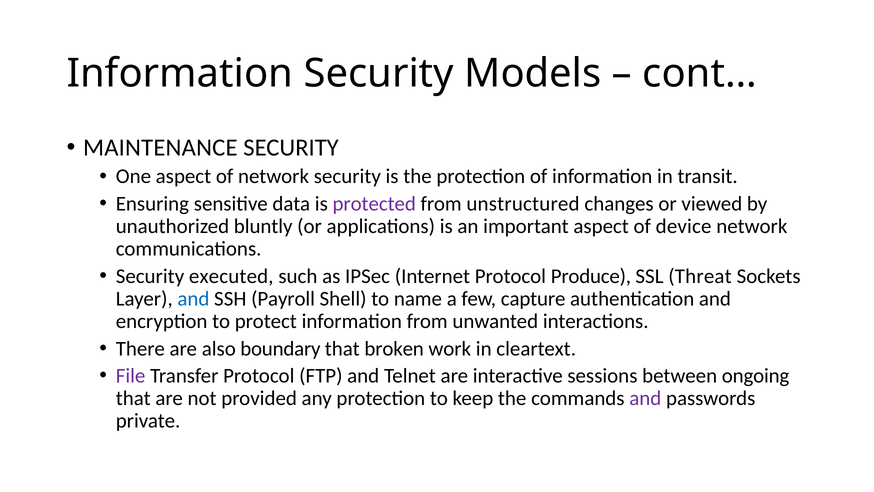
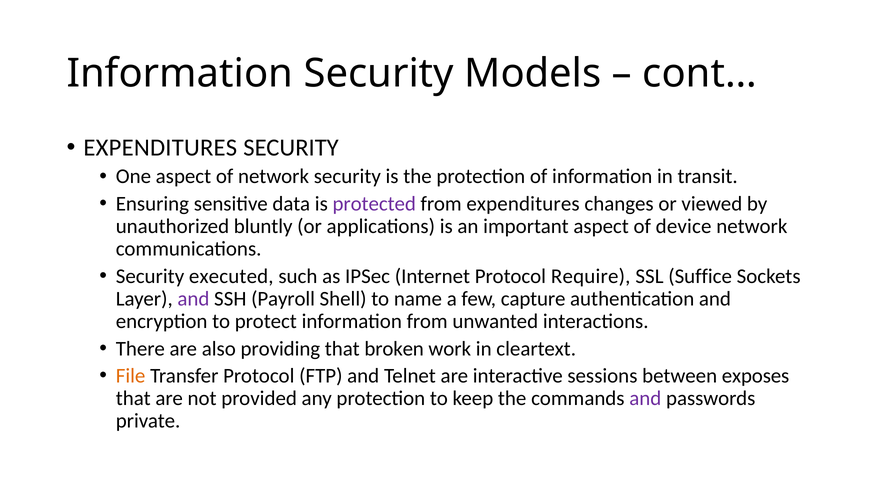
MAINTENANCE: MAINTENANCE -> EXPENDITURES (160, 147)
from unstructured: unstructured -> expenditures (523, 204)
Produce: Produce -> Require (591, 276)
Threat: Threat -> Suffice (700, 276)
and colour: blue -> purple (193, 299)
boundary: boundary -> providing (280, 348)
File colour: purple -> orange (131, 375)
ongoing: ongoing -> exposes (756, 375)
